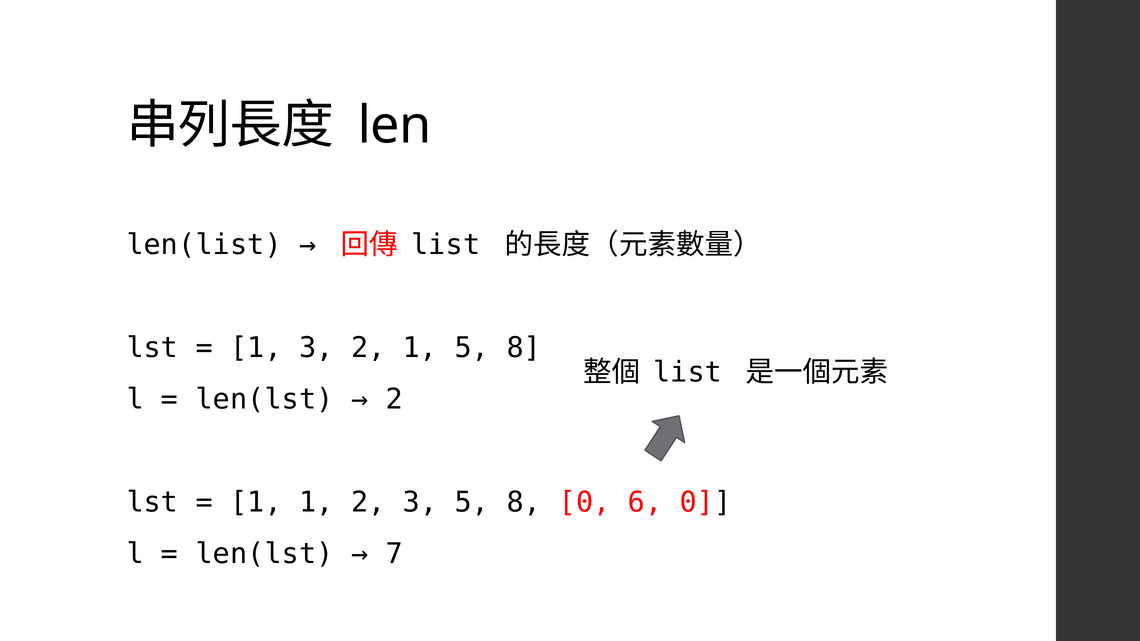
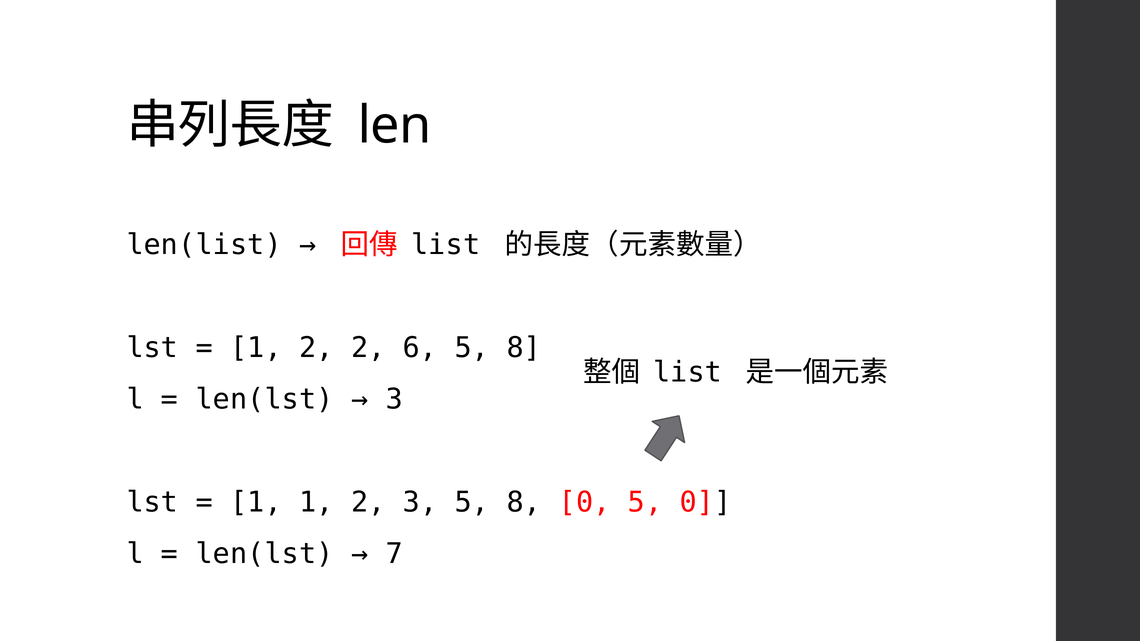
3: 3 -> 2 (316, 348)
2 1: 1 -> 6 (420, 348)
2: 2 -> 3 (394, 400)
0 6: 6 -> 5 (645, 503)
